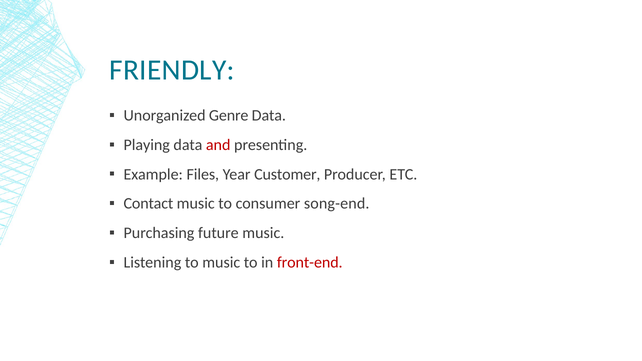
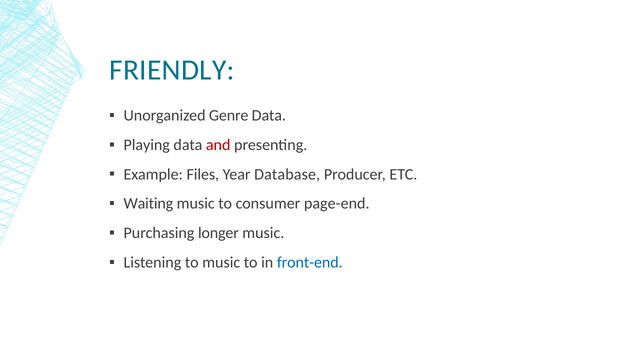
Customer: Customer -> Database (287, 174)
Contact: Contact -> Waiting (148, 204)
song-end: song-end -> page-end (337, 204)
future: future -> longer (218, 233)
front-end colour: red -> blue (310, 262)
